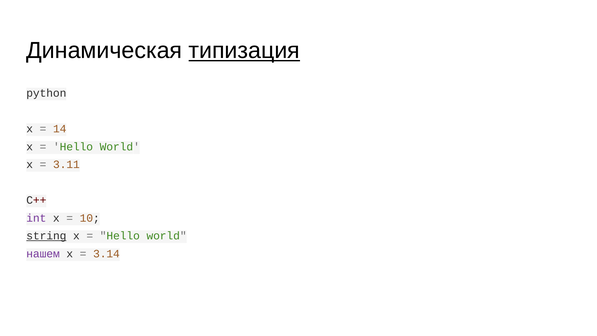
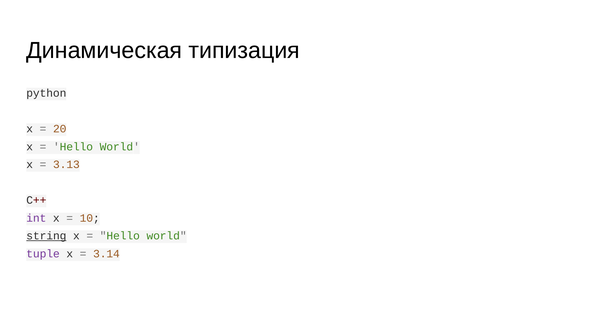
типизация underline: present -> none (244, 51)
14: 14 -> 20 (60, 129)
3.11: 3.11 -> 3.13 (66, 164)
нашем: нашем -> tuple (43, 254)
